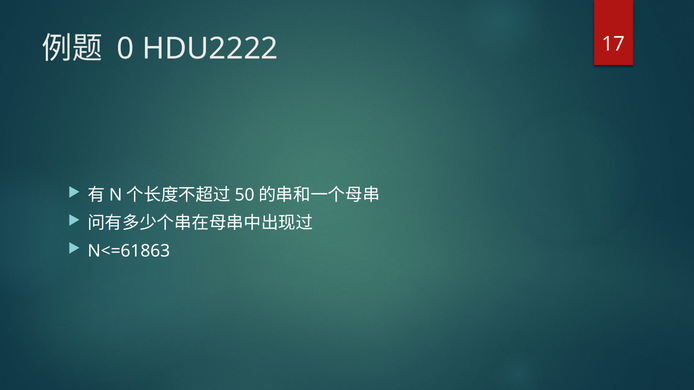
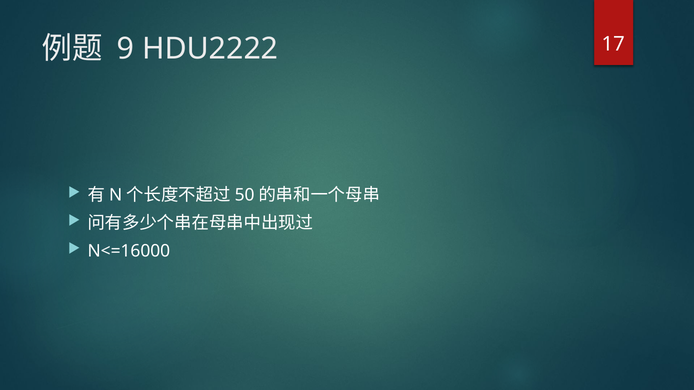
0: 0 -> 9 (125, 49)
N<=61863: N<=61863 -> N<=16000 (129, 251)
